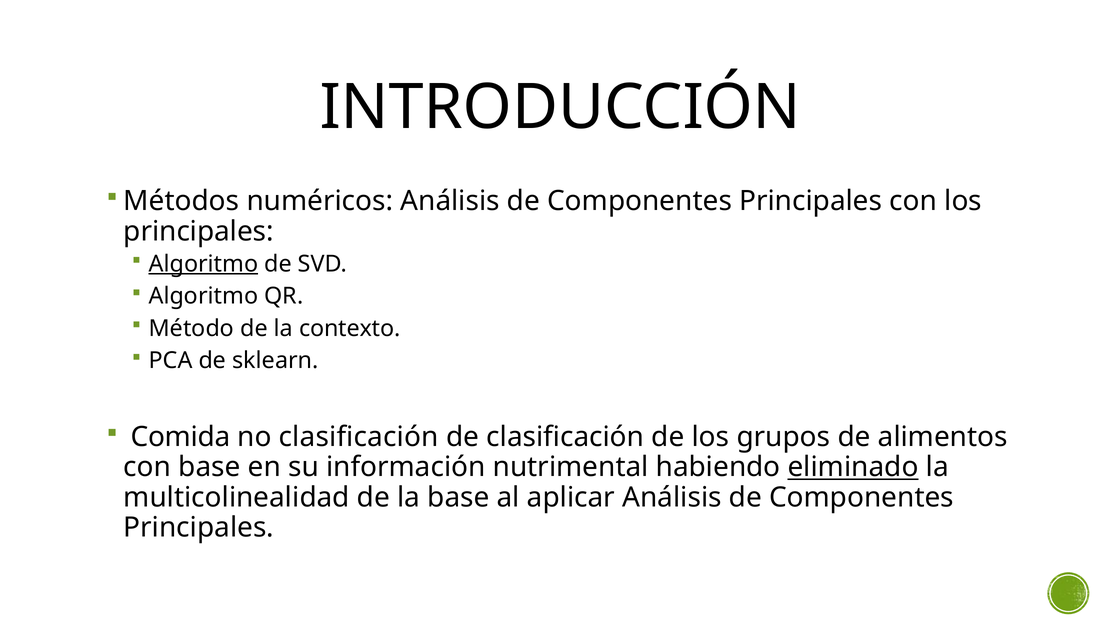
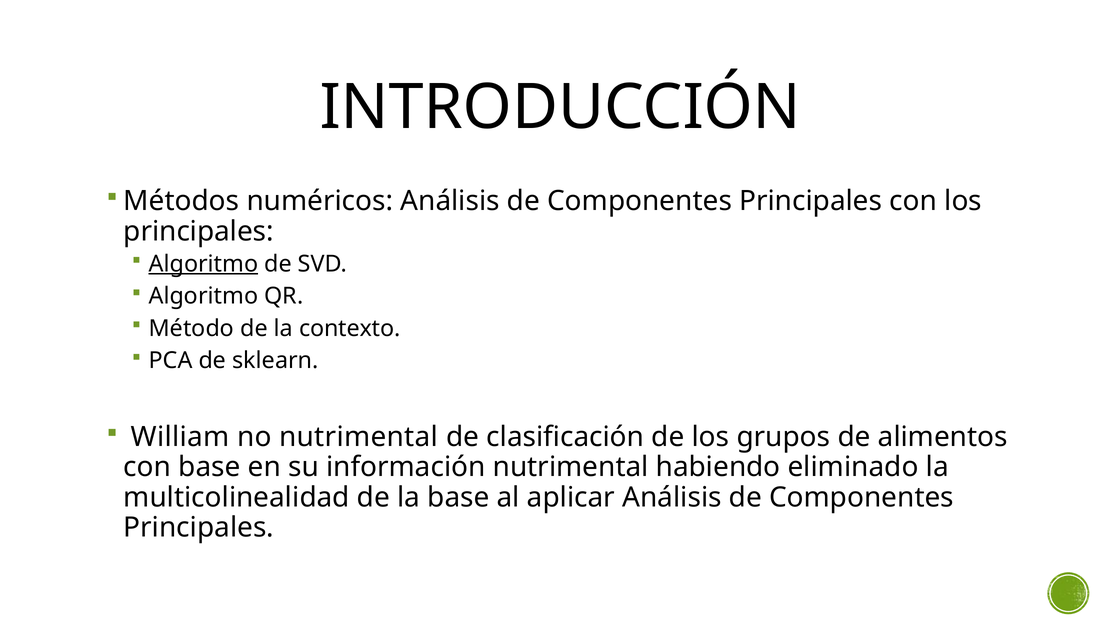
Comida: Comida -> William (180, 437)
no clasificación: clasificación -> nutrimental (359, 437)
eliminado underline: present -> none (853, 467)
